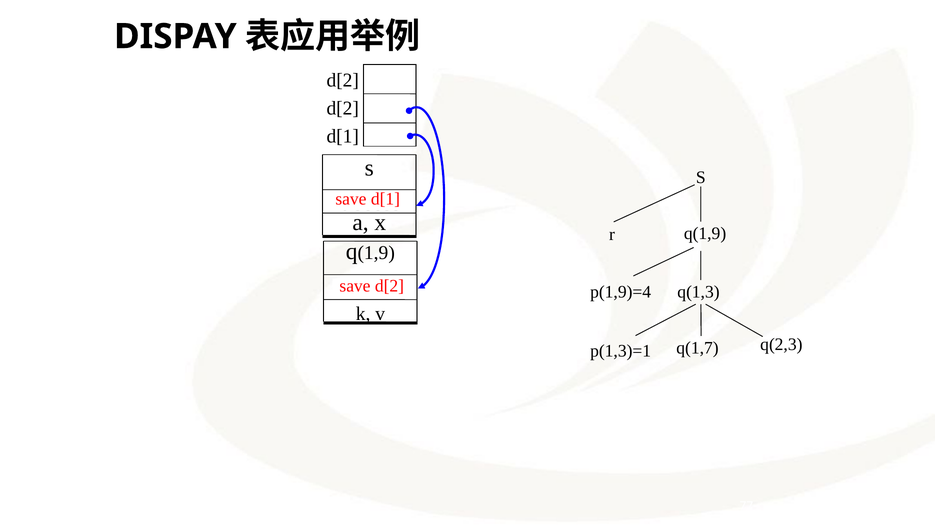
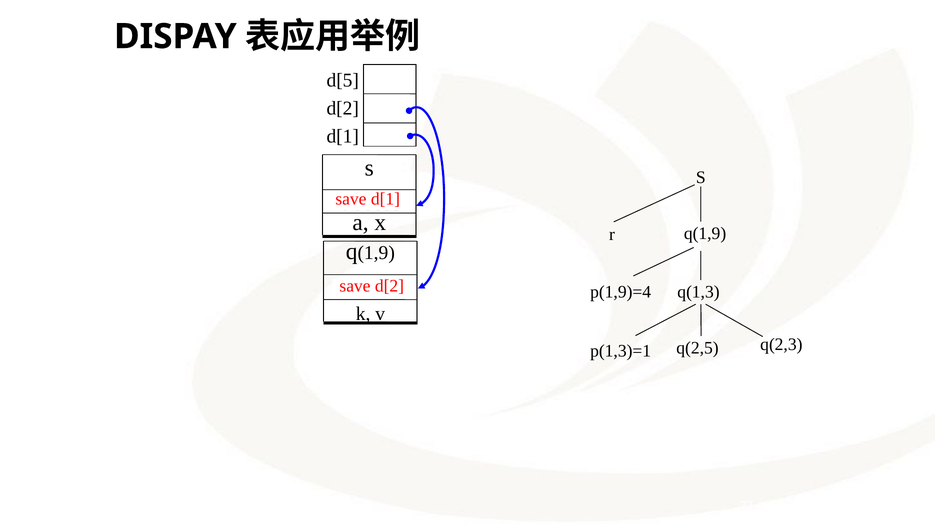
d[2: d[2 -> d[5 (343, 80)
q(1,7: q(1,7 -> q(2,5 (697, 348)
